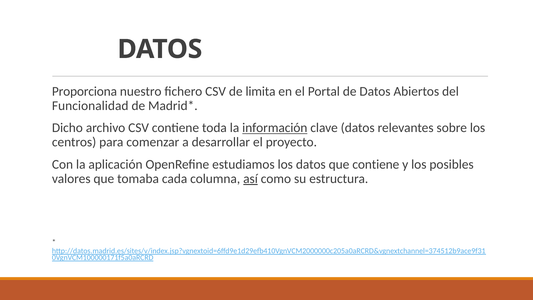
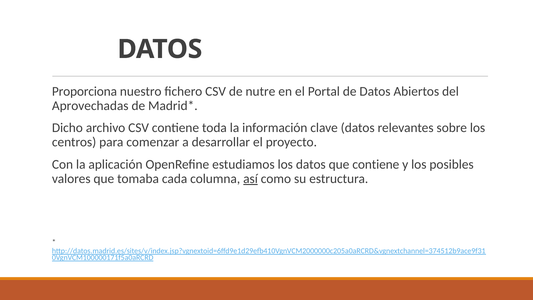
limita: limita -> nutre (260, 91)
Funcionalidad: Funcionalidad -> Aprovechadas (90, 106)
información underline: present -> none (275, 128)
